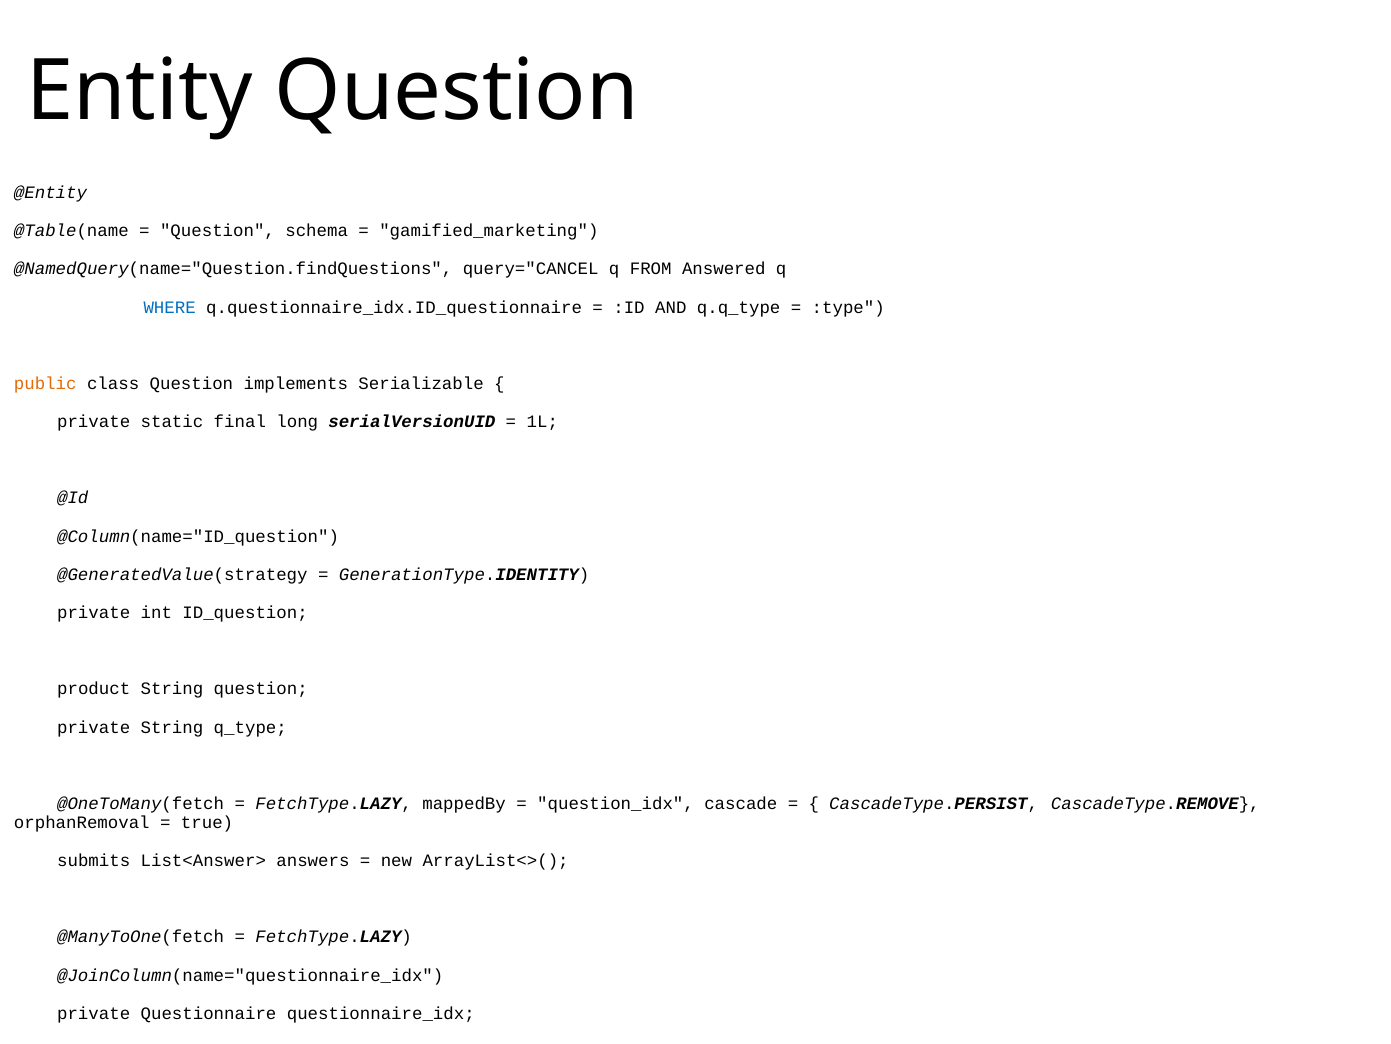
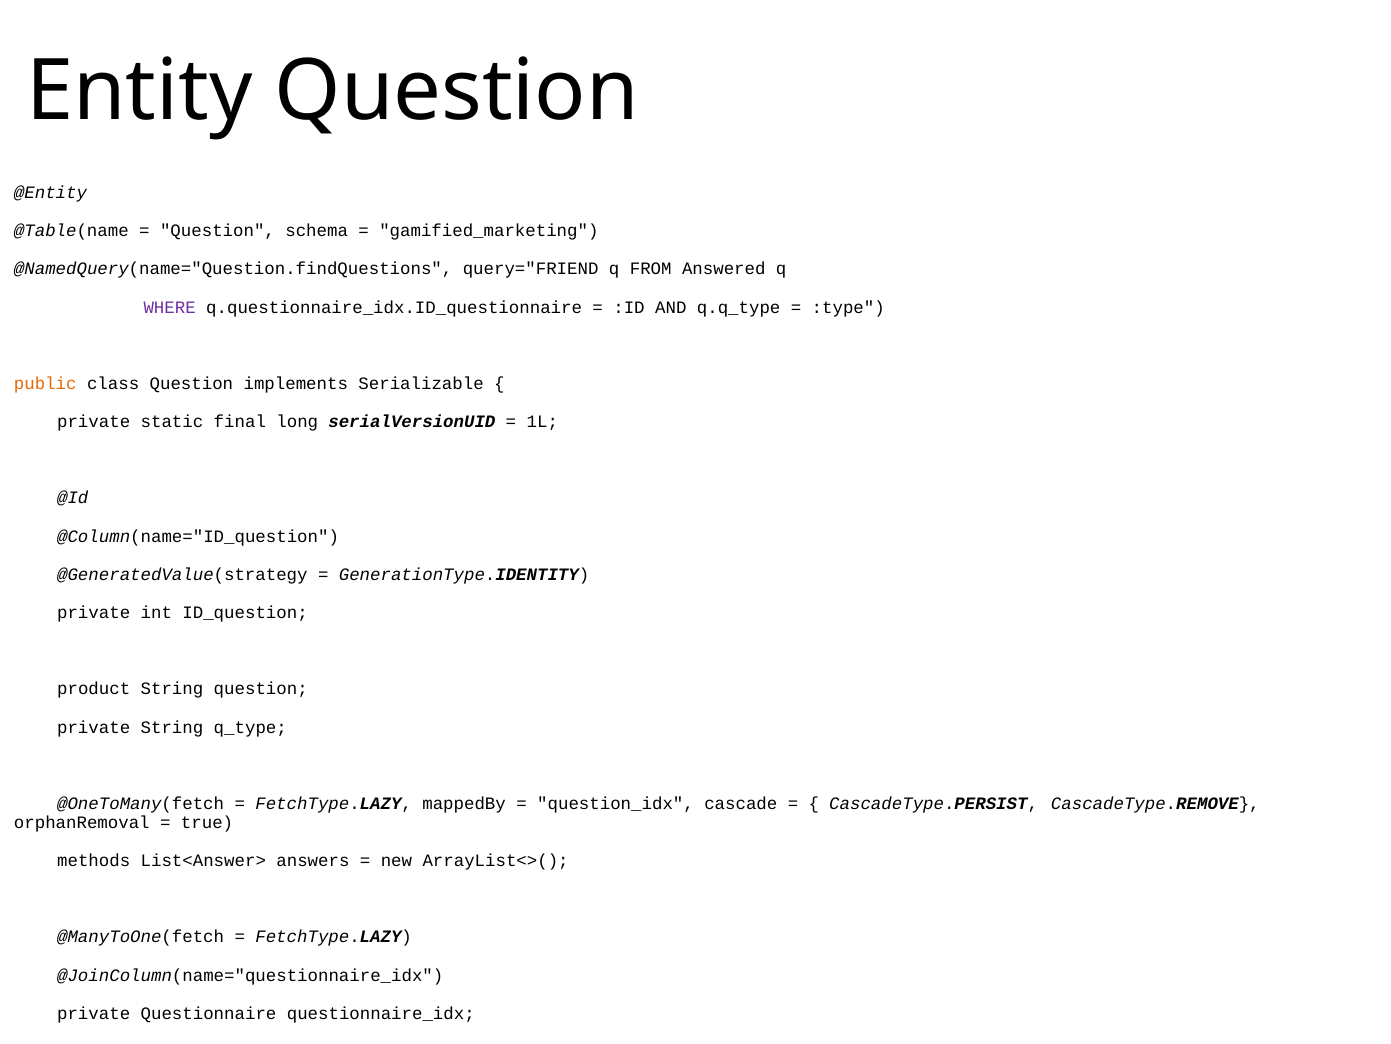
query="CANCEL: query="CANCEL -> query="FRIEND (531, 269)
WHERE colour: blue -> purple (170, 307)
submits: submits -> methods (94, 860)
